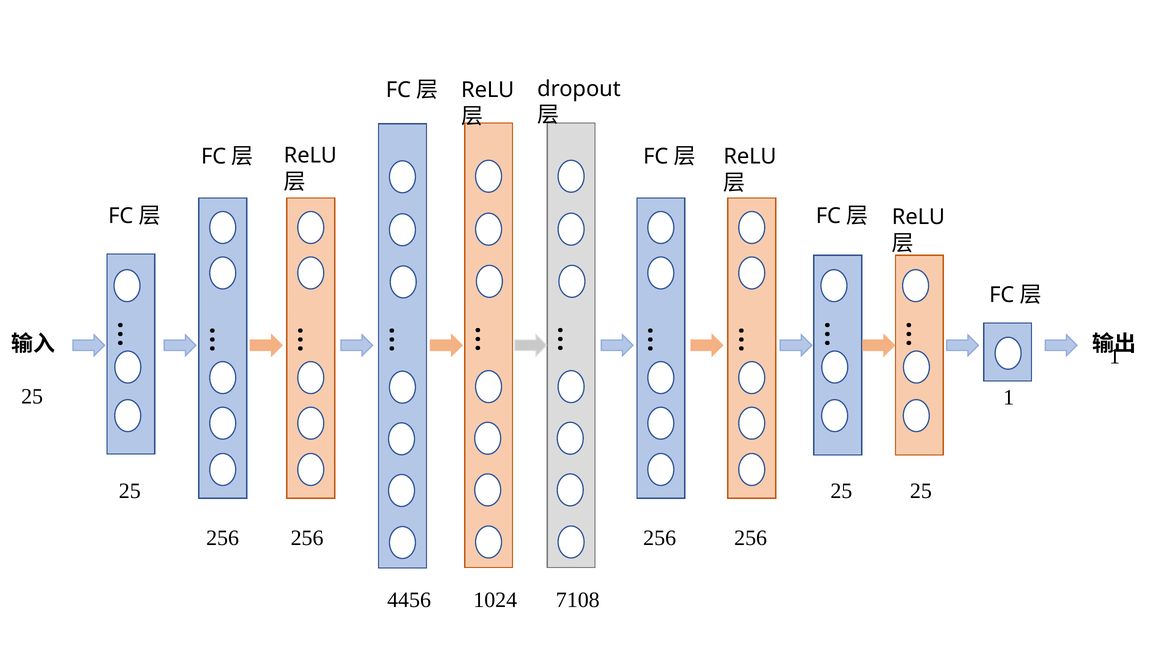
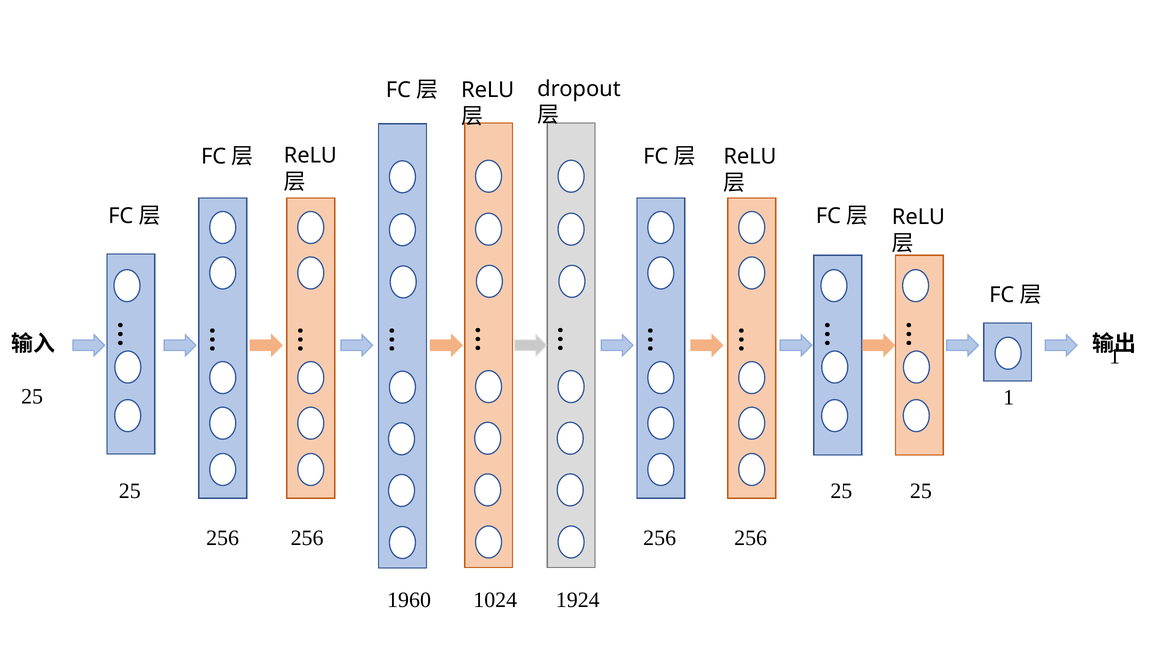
4456: 4456 -> 1960 (409, 600)
7108: 7108 -> 1924 (578, 600)
